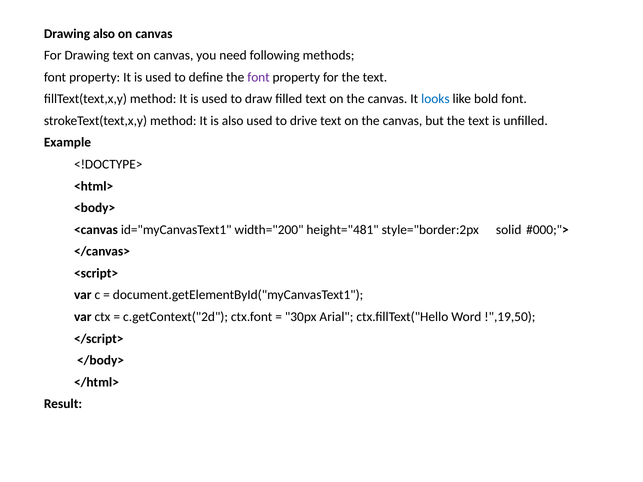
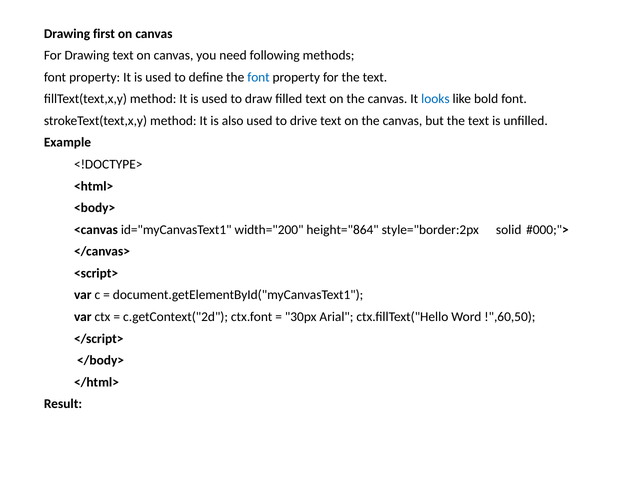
Drawing also: also -> first (104, 34)
font colour: purple -> blue (258, 77)
height="481: height="481 -> height="864 (343, 230)
!",19,50: !",19,50 -> !",60,50 (510, 317)
